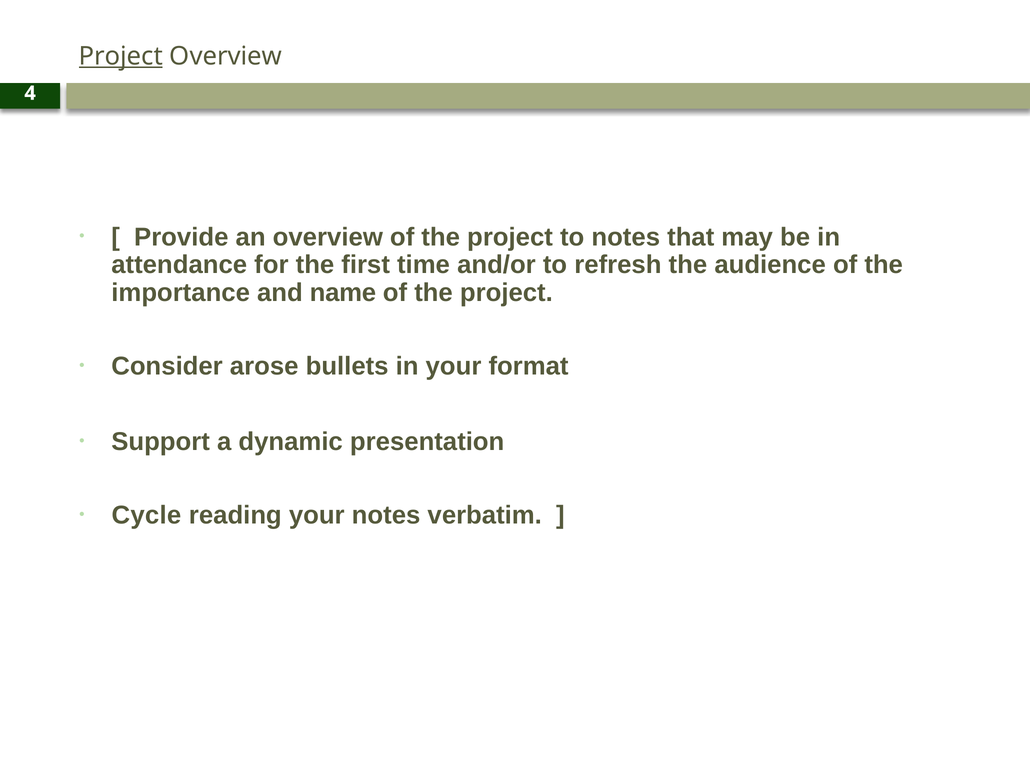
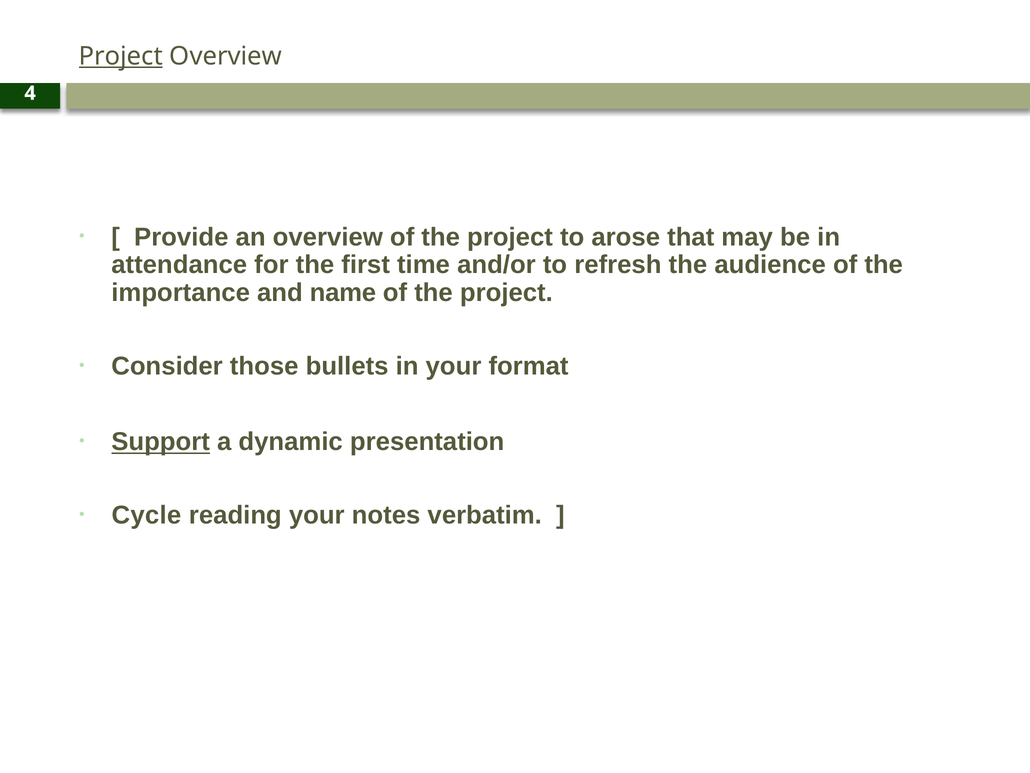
to notes: notes -> arose (626, 237)
arose: arose -> those (264, 366)
Support underline: none -> present (161, 442)
